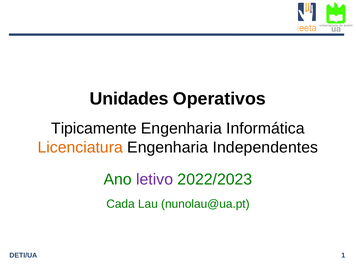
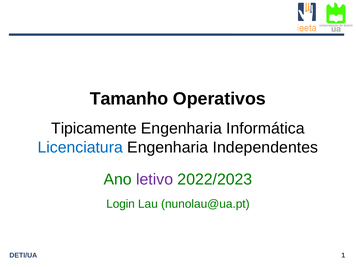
Unidades: Unidades -> Tamanho (129, 99)
Licenciatura colour: orange -> blue (80, 147)
Cada: Cada -> Login (121, 204)
